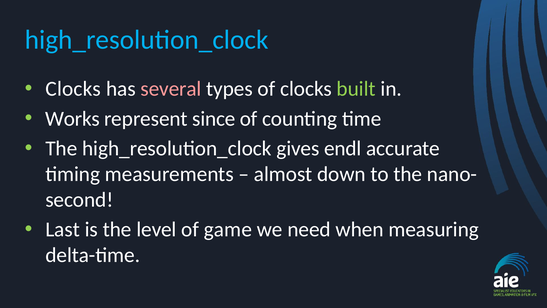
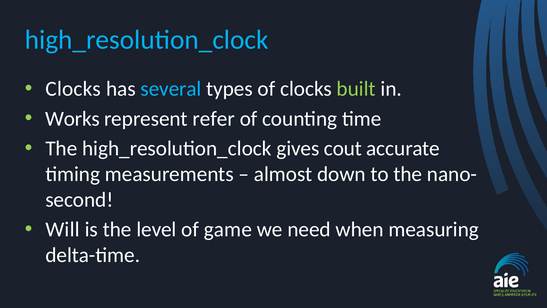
several colour: pink -> light blue (171, 89)
since: since -> refer (214, 119)
endl: endl -> cout (343, 148)
Last: Last -> Will (63, 229)
